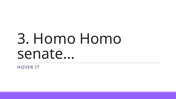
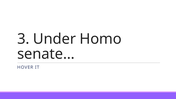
3 Homo: Homo -> Under (54, 39)
